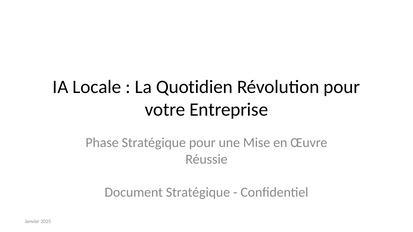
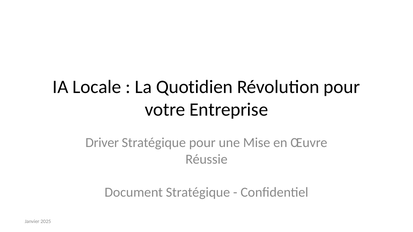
Phase: Phase -> Driver (102, 143)
